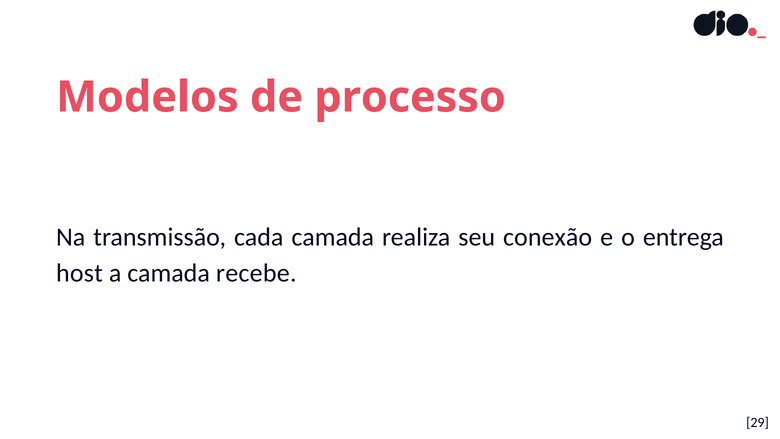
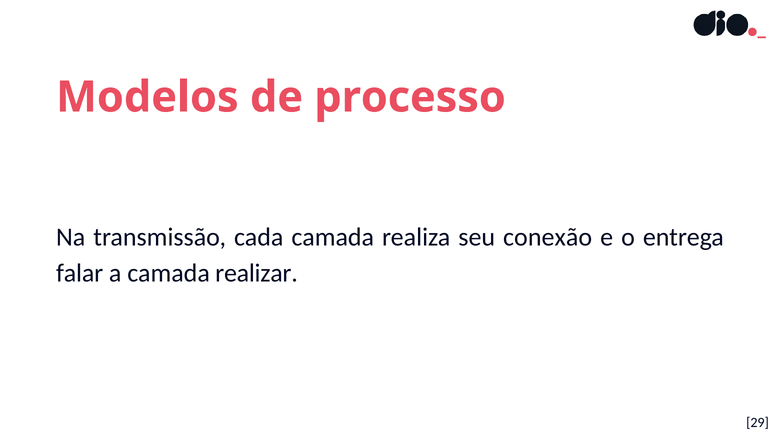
host: host -> falar (80, 273)
recebe: recebe -> realizar (257, 273)
